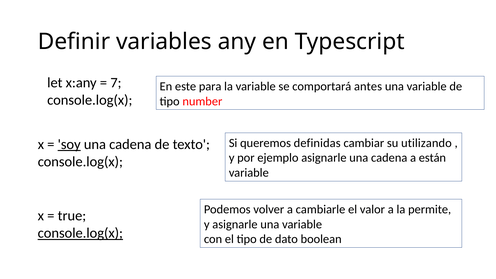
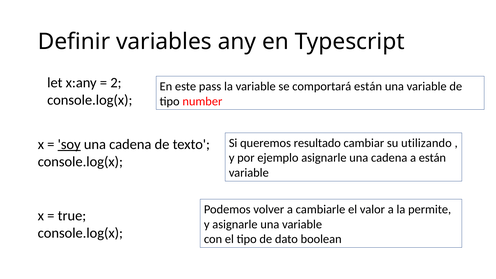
7: 7 -> 2 (116, 83)
para: para -> pass (210, 86)
comportará antes: antes -> están (368, 86)
definidas: definidas -> resultado (317, 143)
console.log(x underline: present -> none (80, 233)
